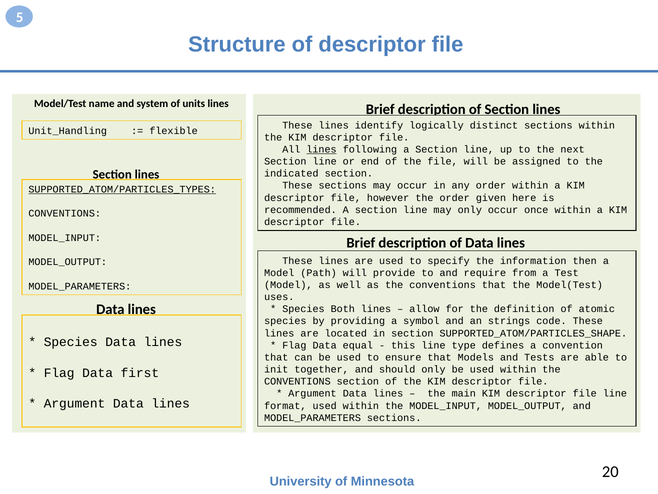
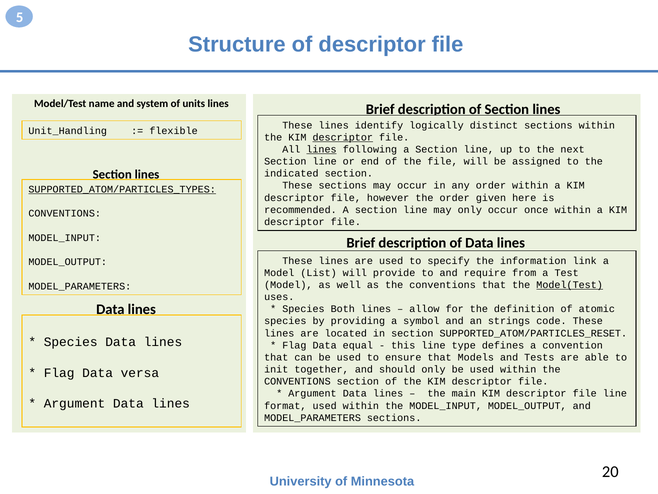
descriptor underline: none -> present (343, 137)
then: then -> link (585, 260)
Path: Path -> List (319, 273)
Model(Test underline: none -> present (570, 285)
SUPPORTED_ATOM/PARTICLES_SHAPE: SUPPORTED_ATOM/PARTICLES_SHAPE -> SUPPORTED_ATOM/PARTICLES_RESET (533, 333)
first: first -> versa (140, 373)
